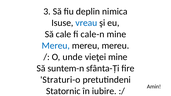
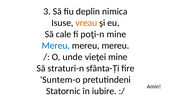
vreau colour: blue -> orange (86, 23)
cale-n: cale-n -> poţi-n (92, 34)
suntem-n: suntem-n -> straturi-n (66, 68)
Straturi-o: Straturi-o -> Suntem-o (60, 80)
